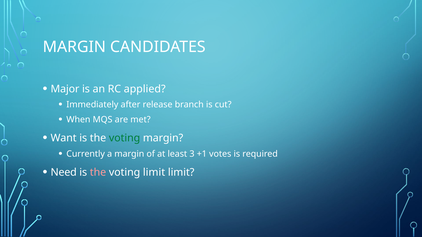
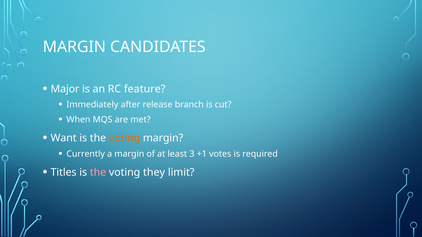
applied: applied -> feature (145, 89)
voting colour: green -> orange (125, 138)
Need: Need -> Titles (64, 173)
voting limit: limit -> they (154, 173)
